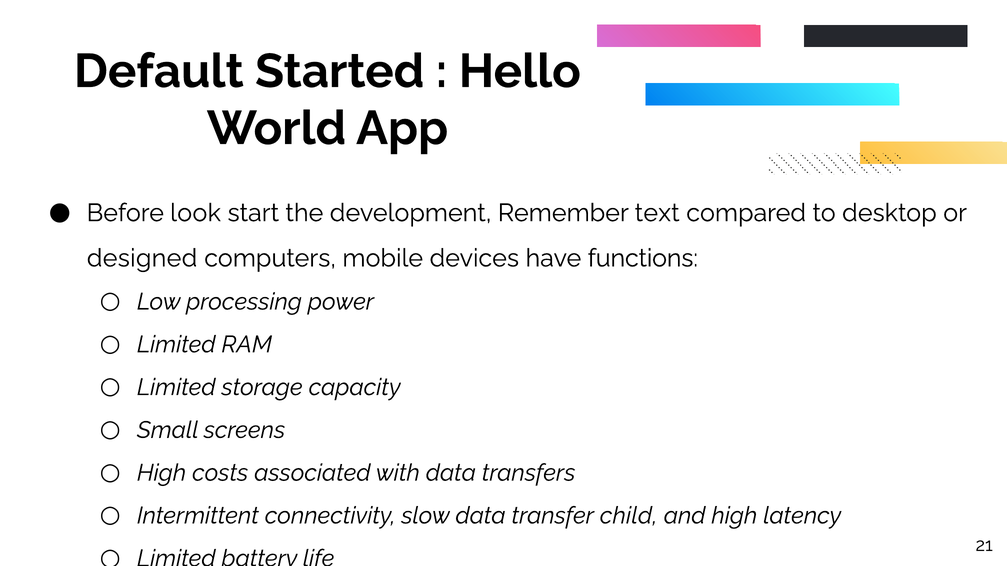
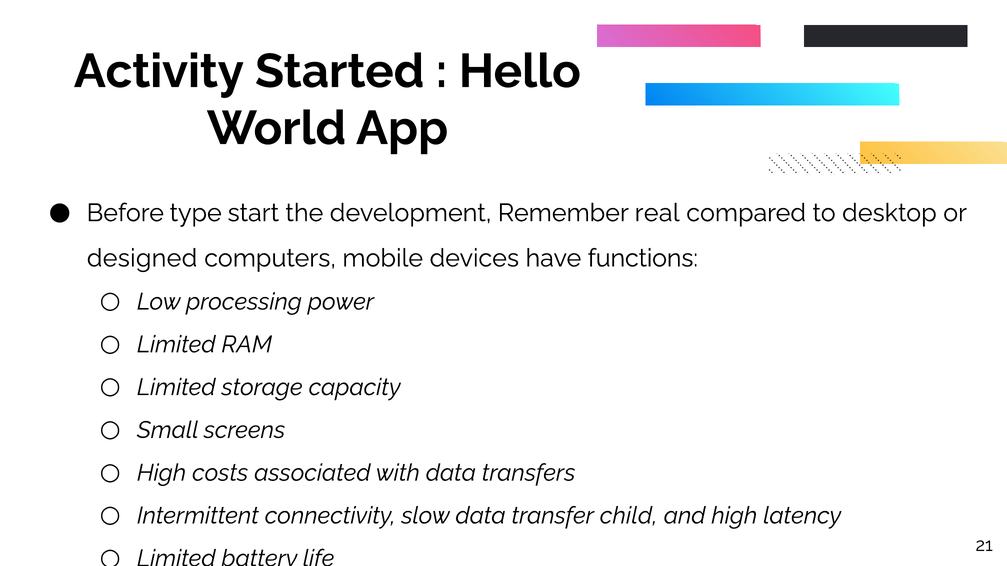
Default: Default -> Activity (159, 71)
look: look -> type (196, 213)
text: text -> real (657, 213)
